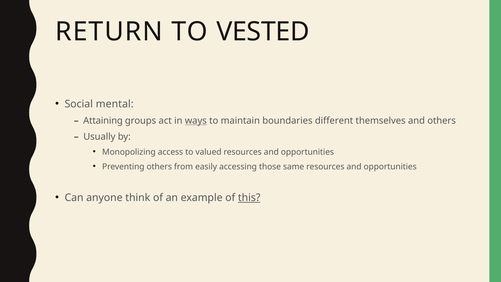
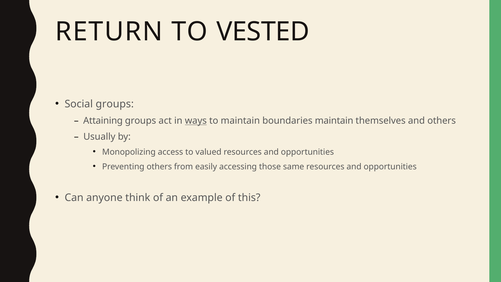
Social mental: mental -> groups (115, 104)
boundaries different: different -> maintain (334, 121)
this underline: present -> none (249, 198)
